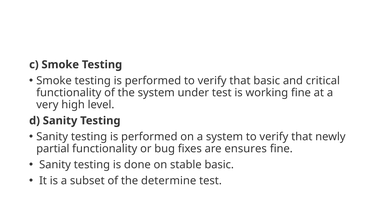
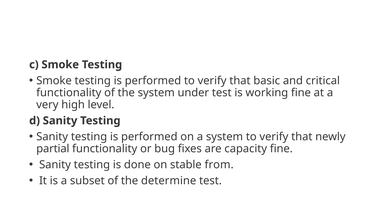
ensures: ensures -> capacity (246, 149)
stable basic: basic -> from (219, 165)
